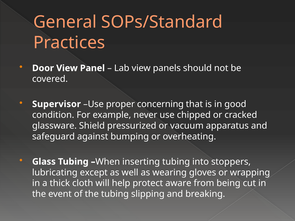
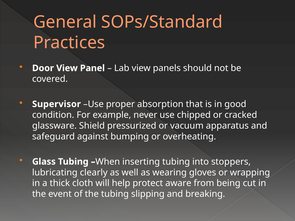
concerning: concerning -> absorption (160, 104)
except: except -> clearly (94, 173)
